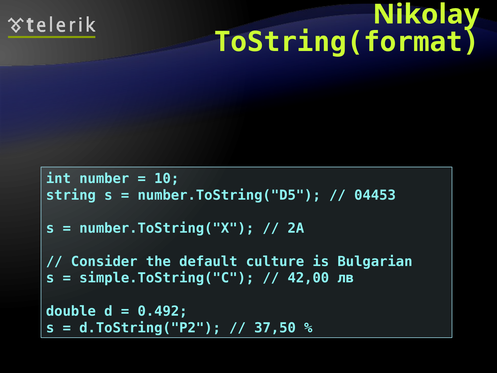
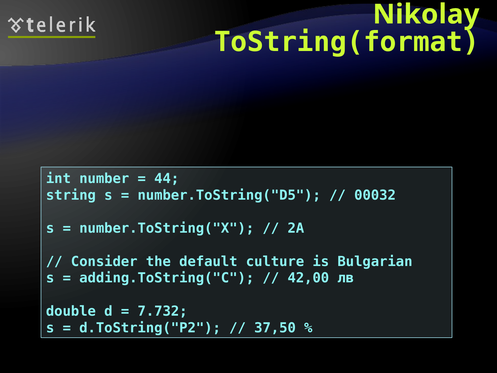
10: 10 -> 44 (167, 178)
04453: 04453 -> 00032 (375, 195)
simple.ToString("C: simple.ToString("C -> adding.ToString("C (167, 278)
0.492: 0.492 -> 7.732 (163, 311)
